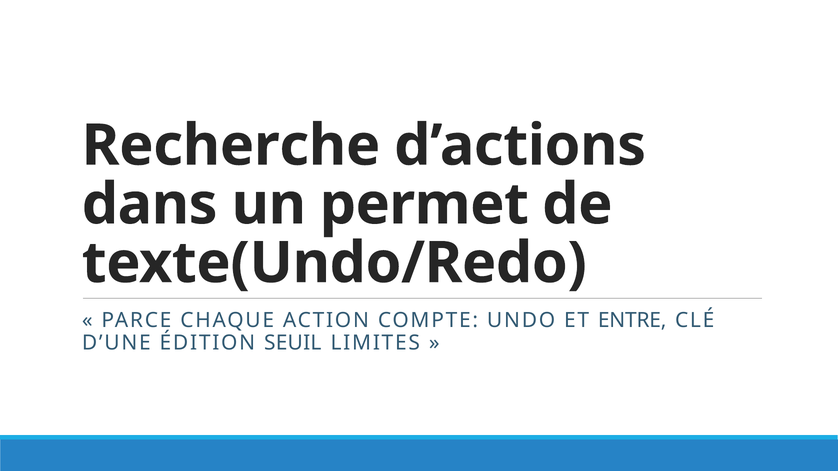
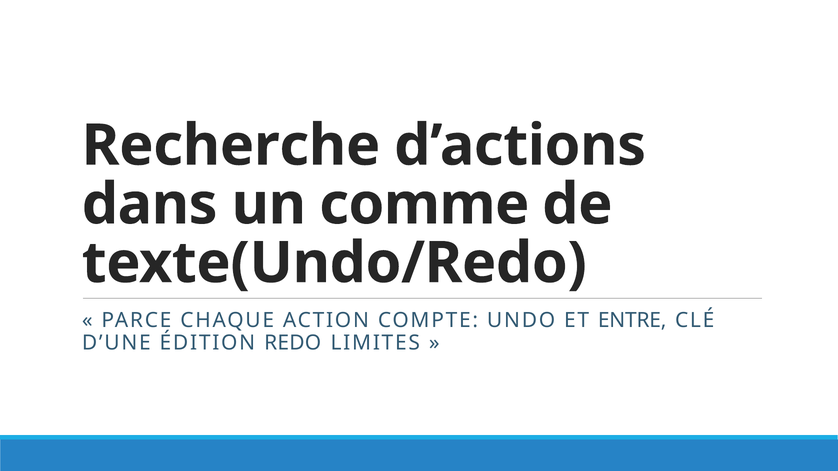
permet: permet -> comme (424, 205)
SEUIL: SEUIL -> REDO (293, 343)
